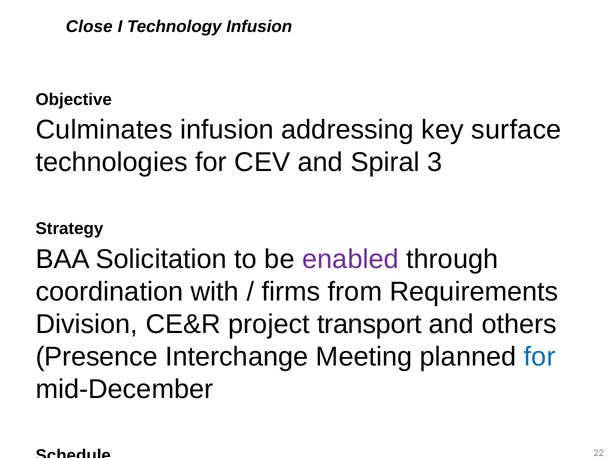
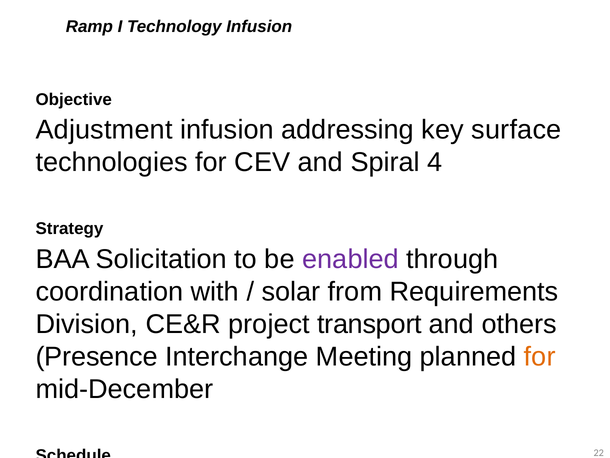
Close: Close -> Ramp (89, 26)
Culminates: Culminates -> Adjustment (104, 130)
3: 3 -> 4 (435, 162)
firms: firms -> solar (291, 291)
for colour: blue -> orange (540, 356)
